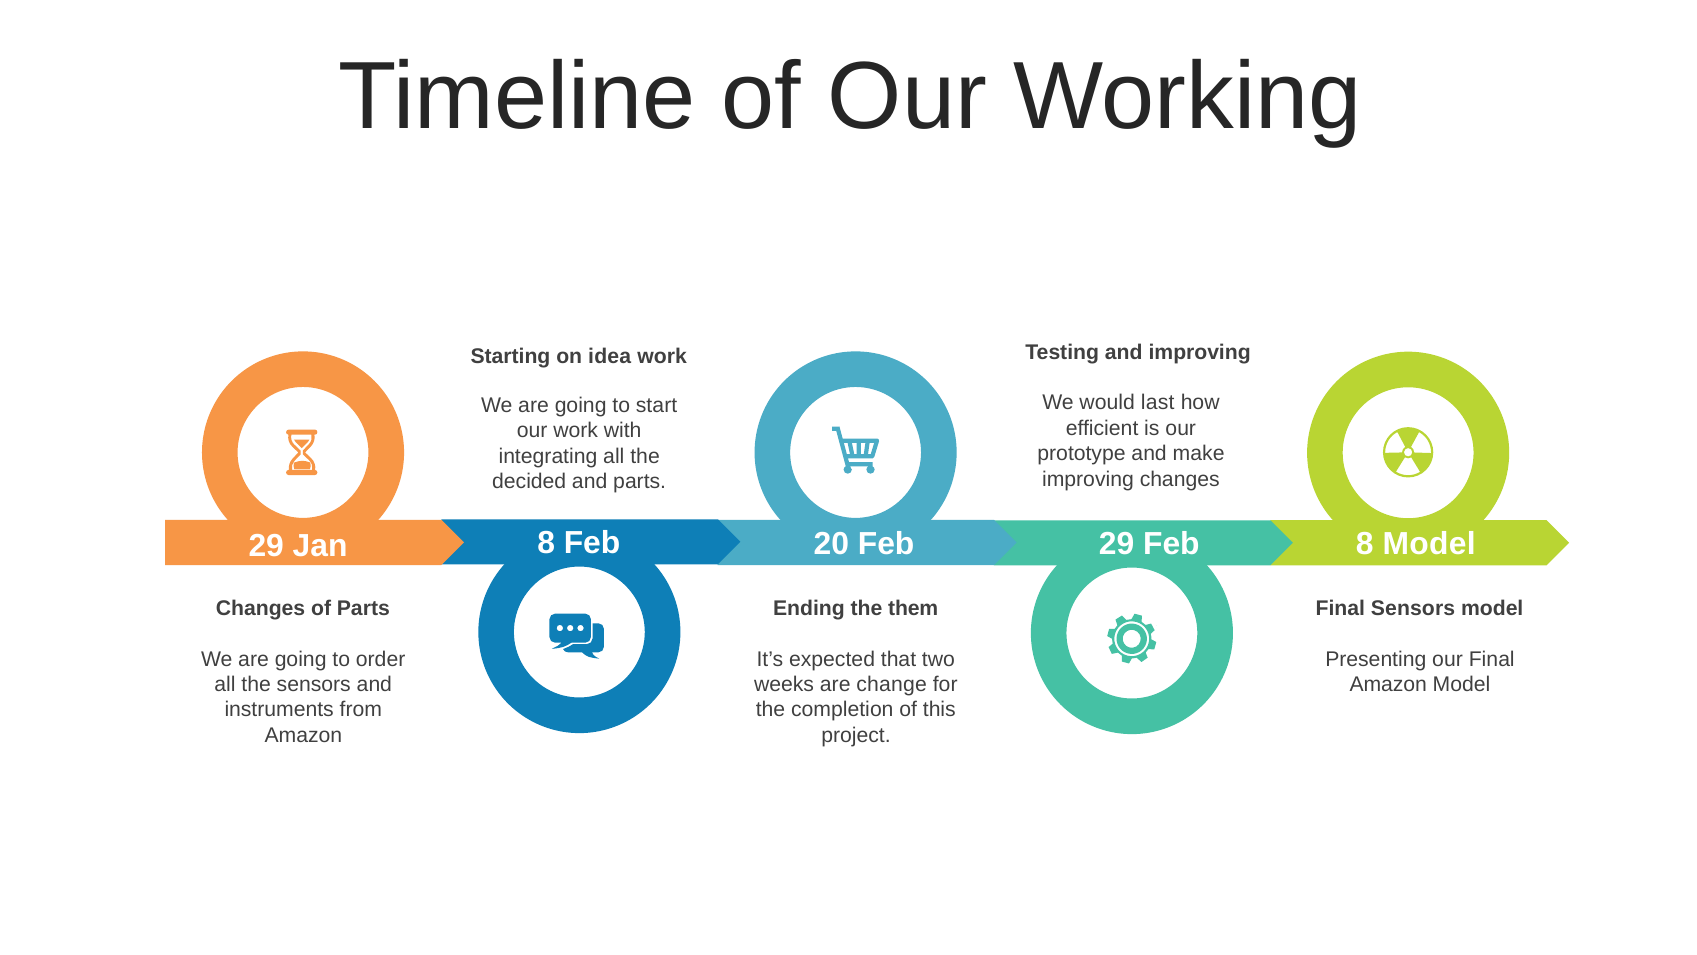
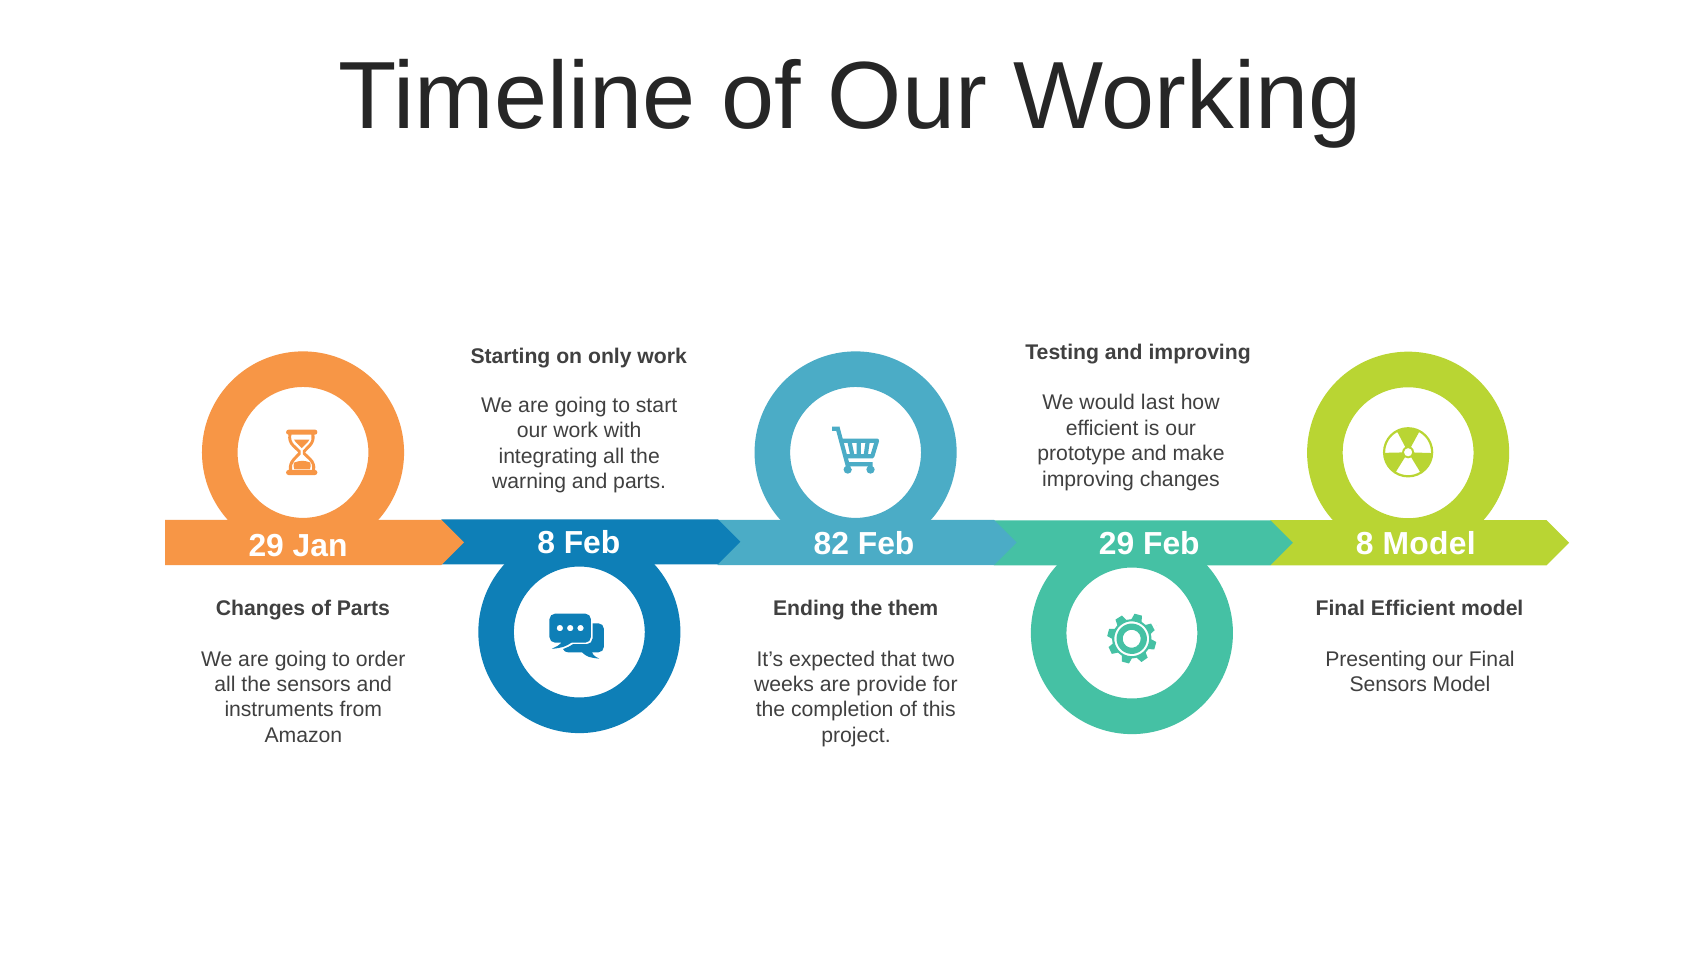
idea: idea -> only (610, 357)
decided: decided -> warning (529, 482)
20: 20 -> 82 (831, 544)
Final Sensors: Sensors -> Efficient (1413, 608)
change: change -> provide (892, 684)
Amazon: Amazon -> Sensors (1388, 684)
